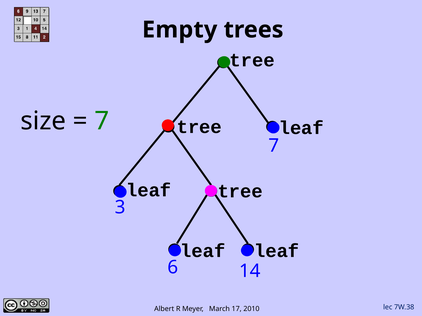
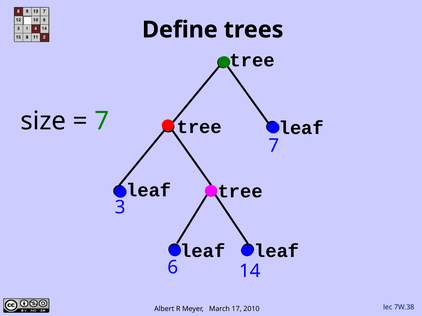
Empty: Empty -> Define (180, 30)
